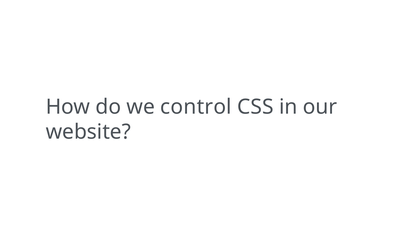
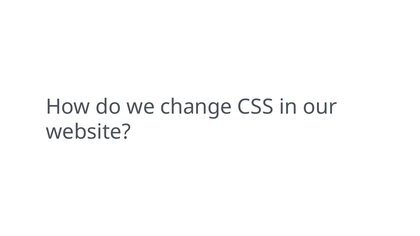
control: control -> change (196, 107)
